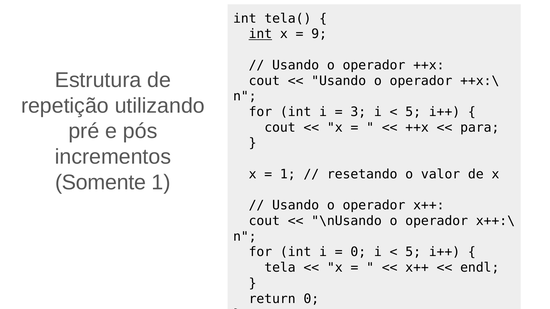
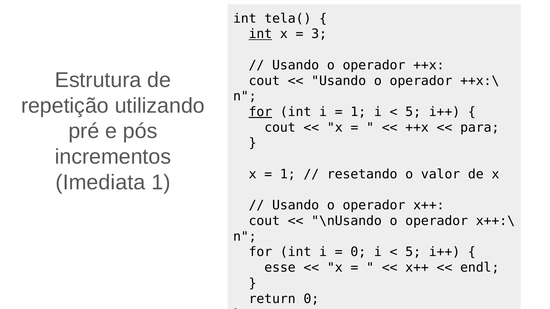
9: 9 -> 3 (319, 34)
for underline: none -> present (260, 112)
3: 3 -> 1 (358, 112)
Somente: Somente -> Imediata (100, 183)
tela: tela -> esse (280, 268)
